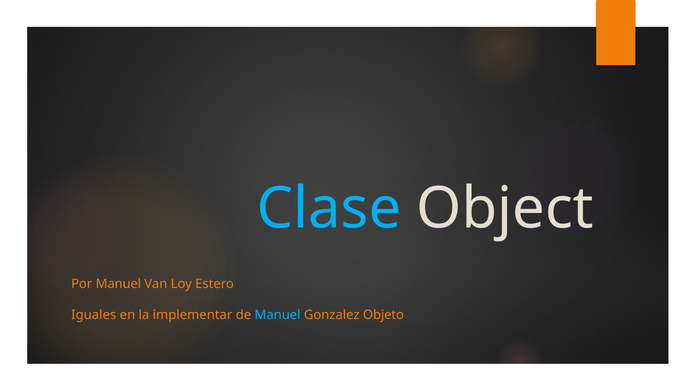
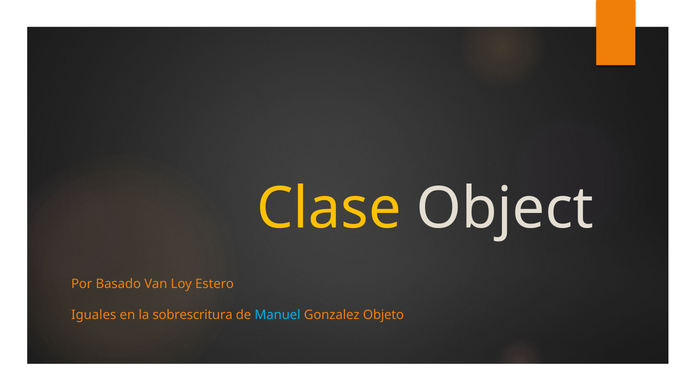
Clase colour: light blue -> yellow (329, 209)
Por Manuel: Manuel -> Basado (118, 284)
implementar: implementar -> sobrescritura (193, 315)
